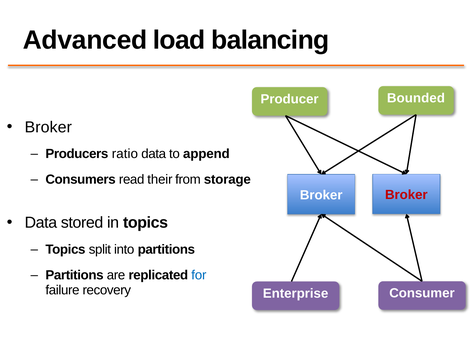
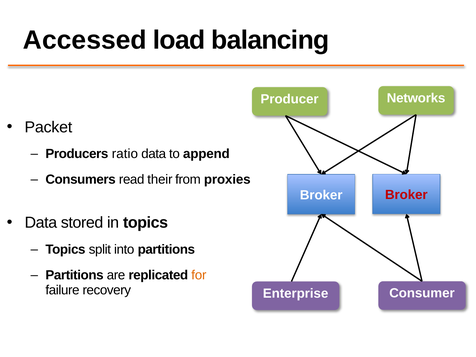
Advanced: Advanced -> Accessed (85, 40)
Bounded: Bounded -> Networks (416, 98)
Broker: Broker -> Packet (48, 127)
storage: storage -> proxies (227, 180)
for colour: blue -> orange (199, 275)
